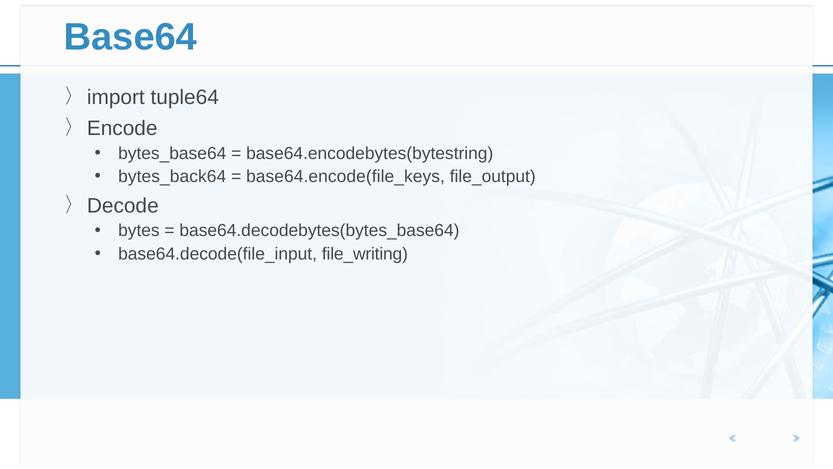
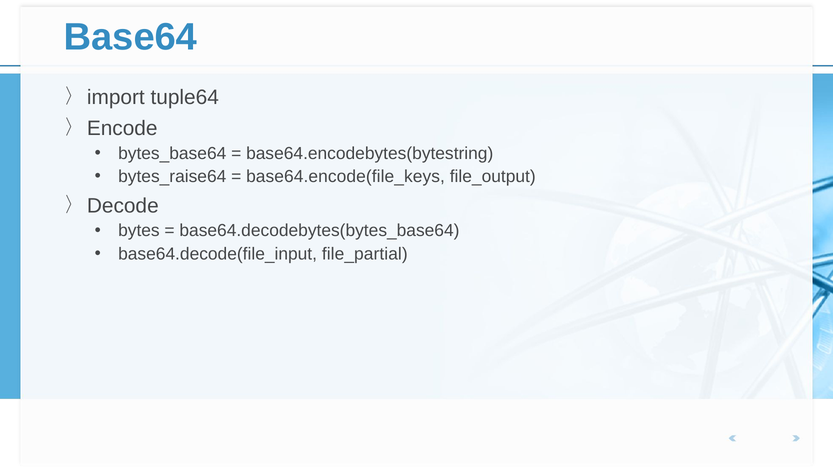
bytes_back64: bytes_back64 -> bytes_raise64 (172, 176)
file_writing: file_writing -> file_partial (365, 254)
